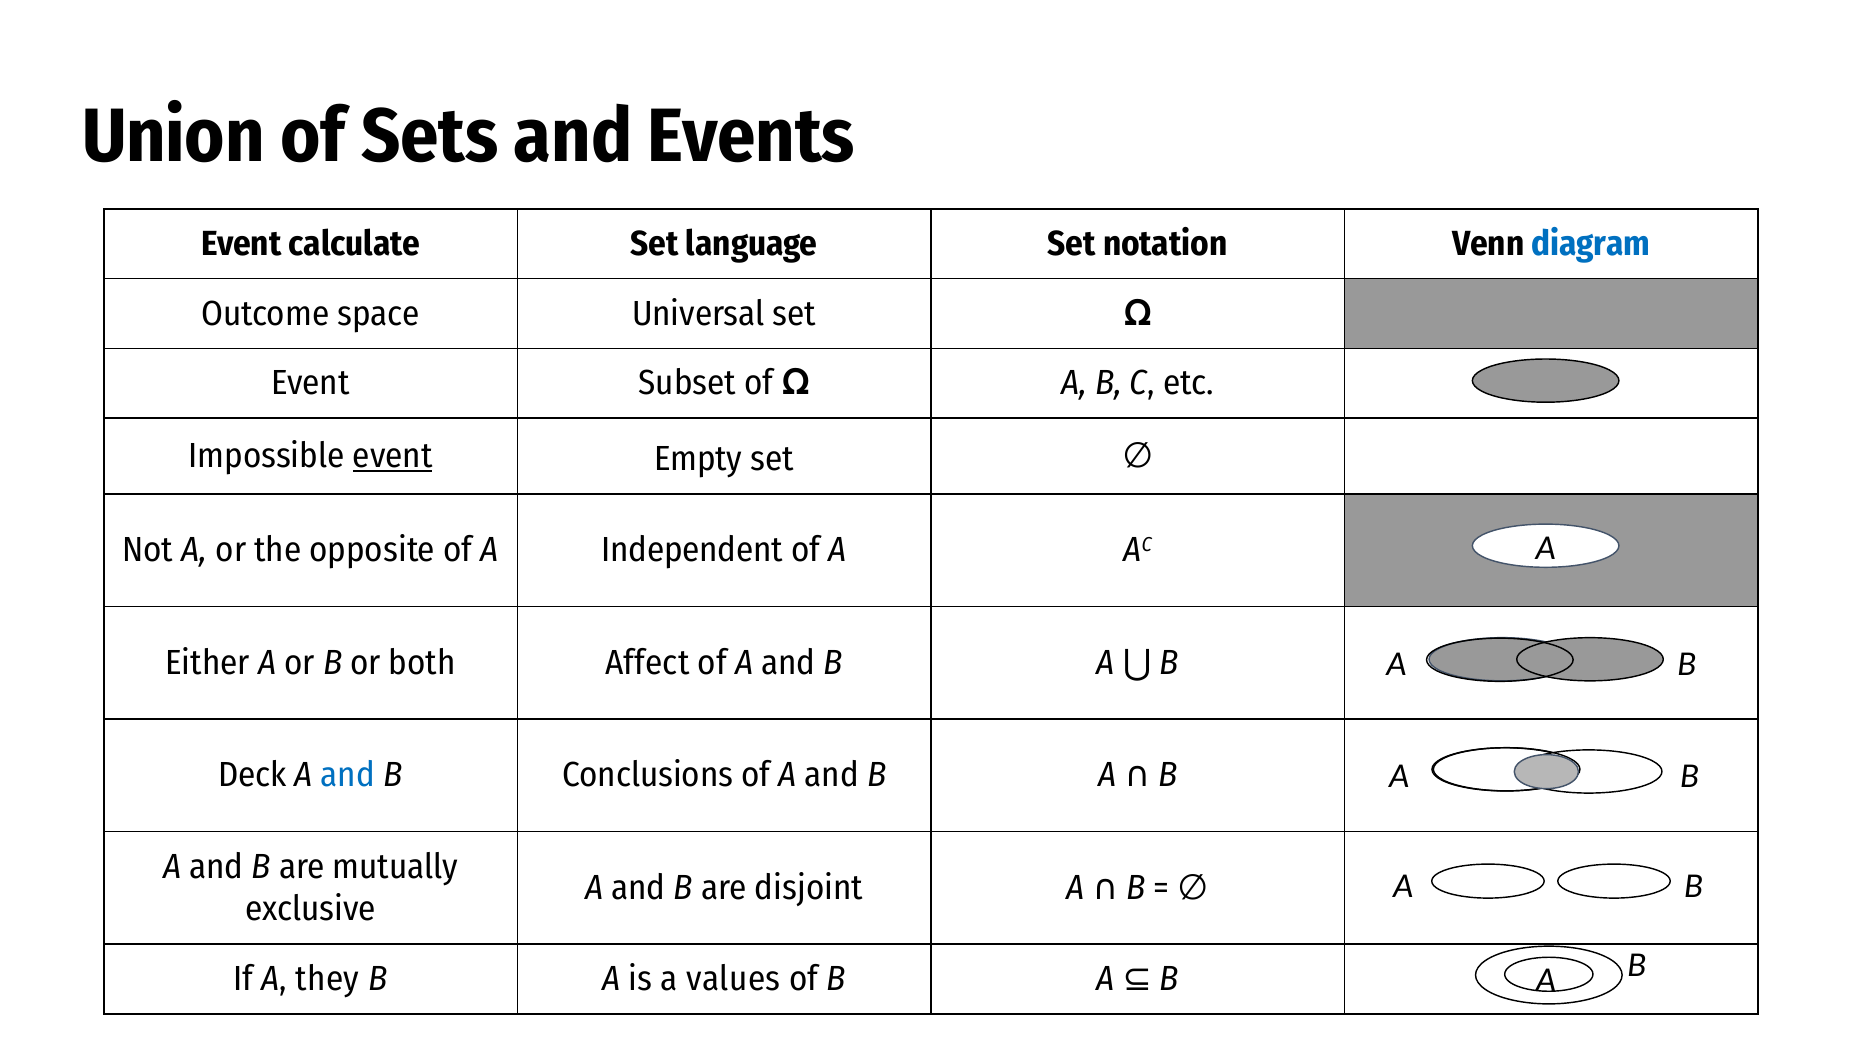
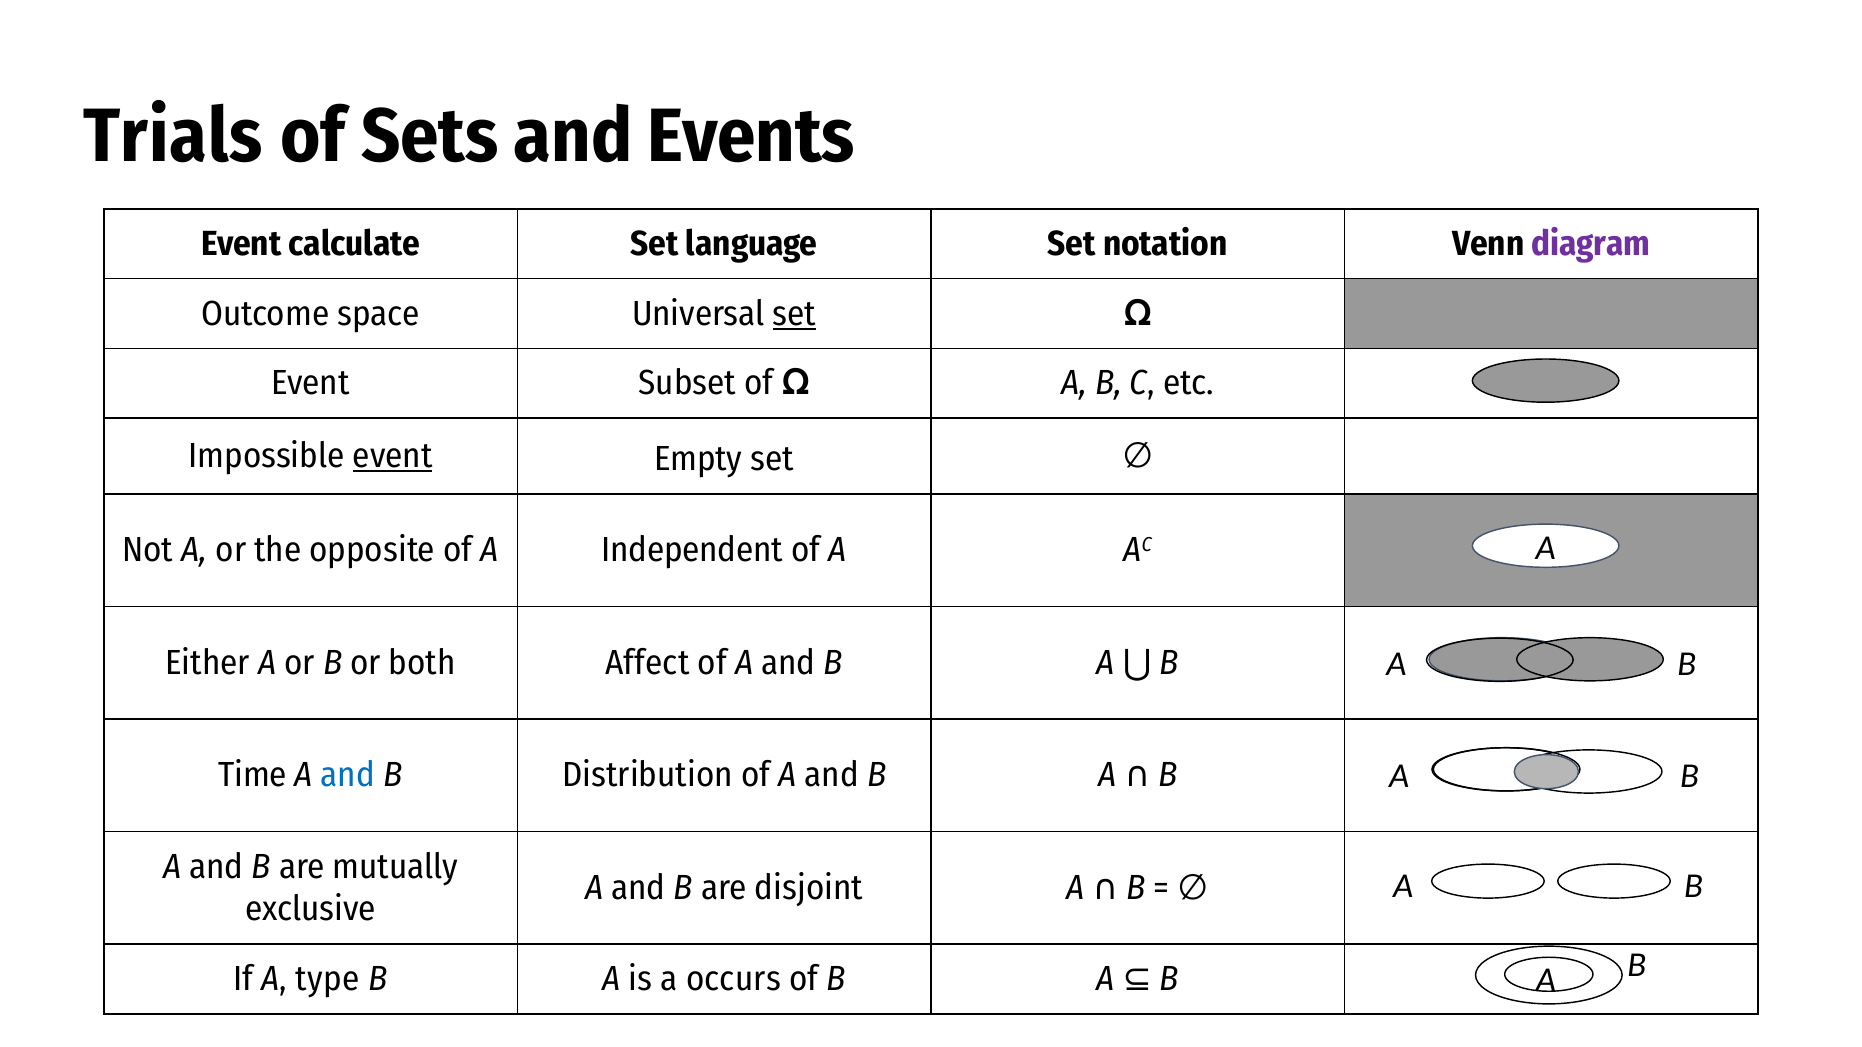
Union: Union -> Trials (173, 137)
diagram colour: blue -> purple (1591, 244)
set underline: none -> present (794, 314)
Deck: Deck -> Time (253, 776)
Conclusions: Conclusions -> Distribution (648, 776)
they: they -> type (327, 979)
values: values -> occurs (734, 979)
